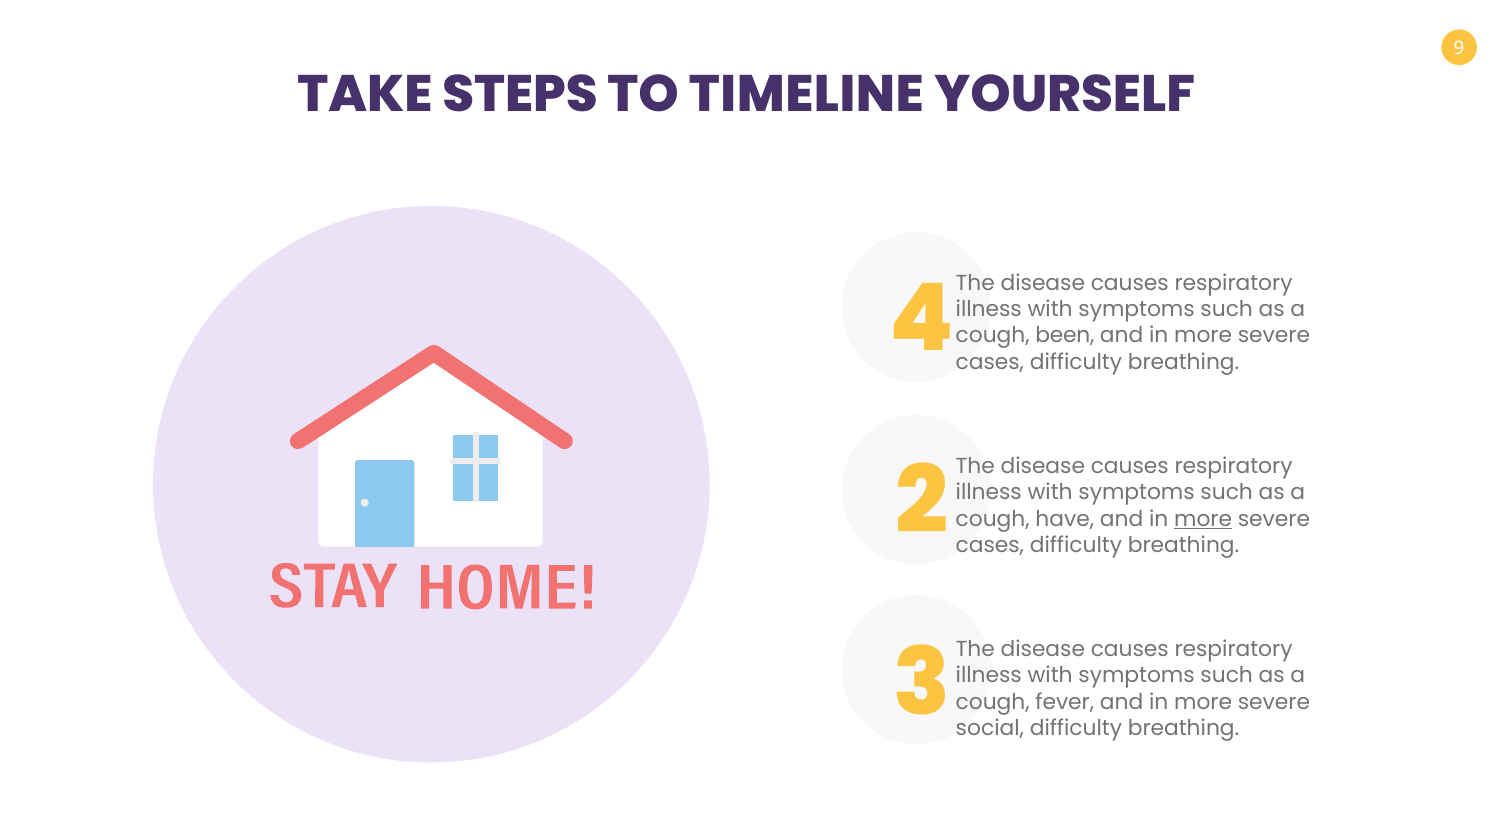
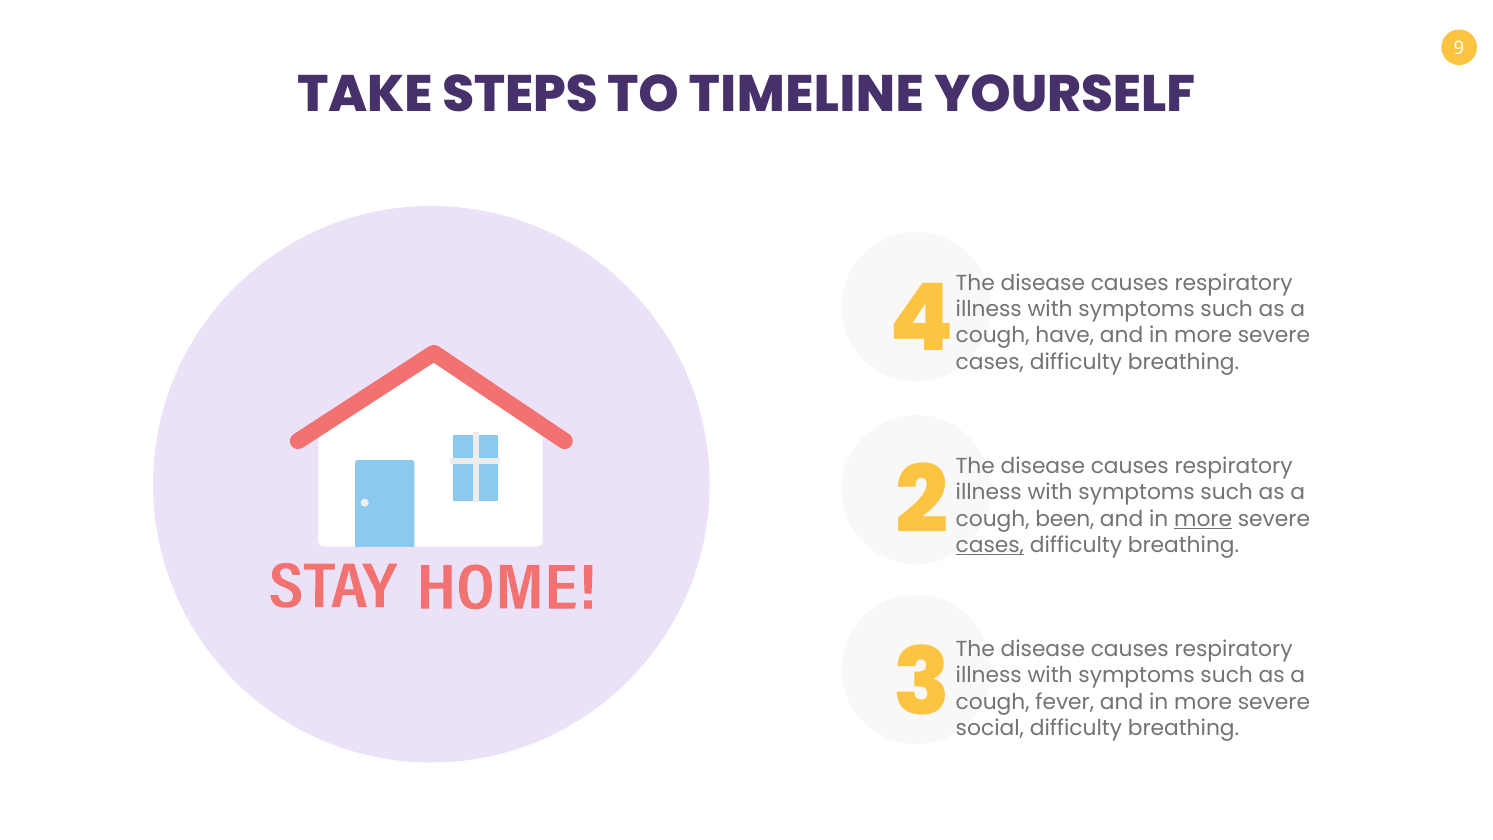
been: been -> have (1065, 336)
have: have -> been (1065, 519)
cases underline: none -> present (990, 545)
